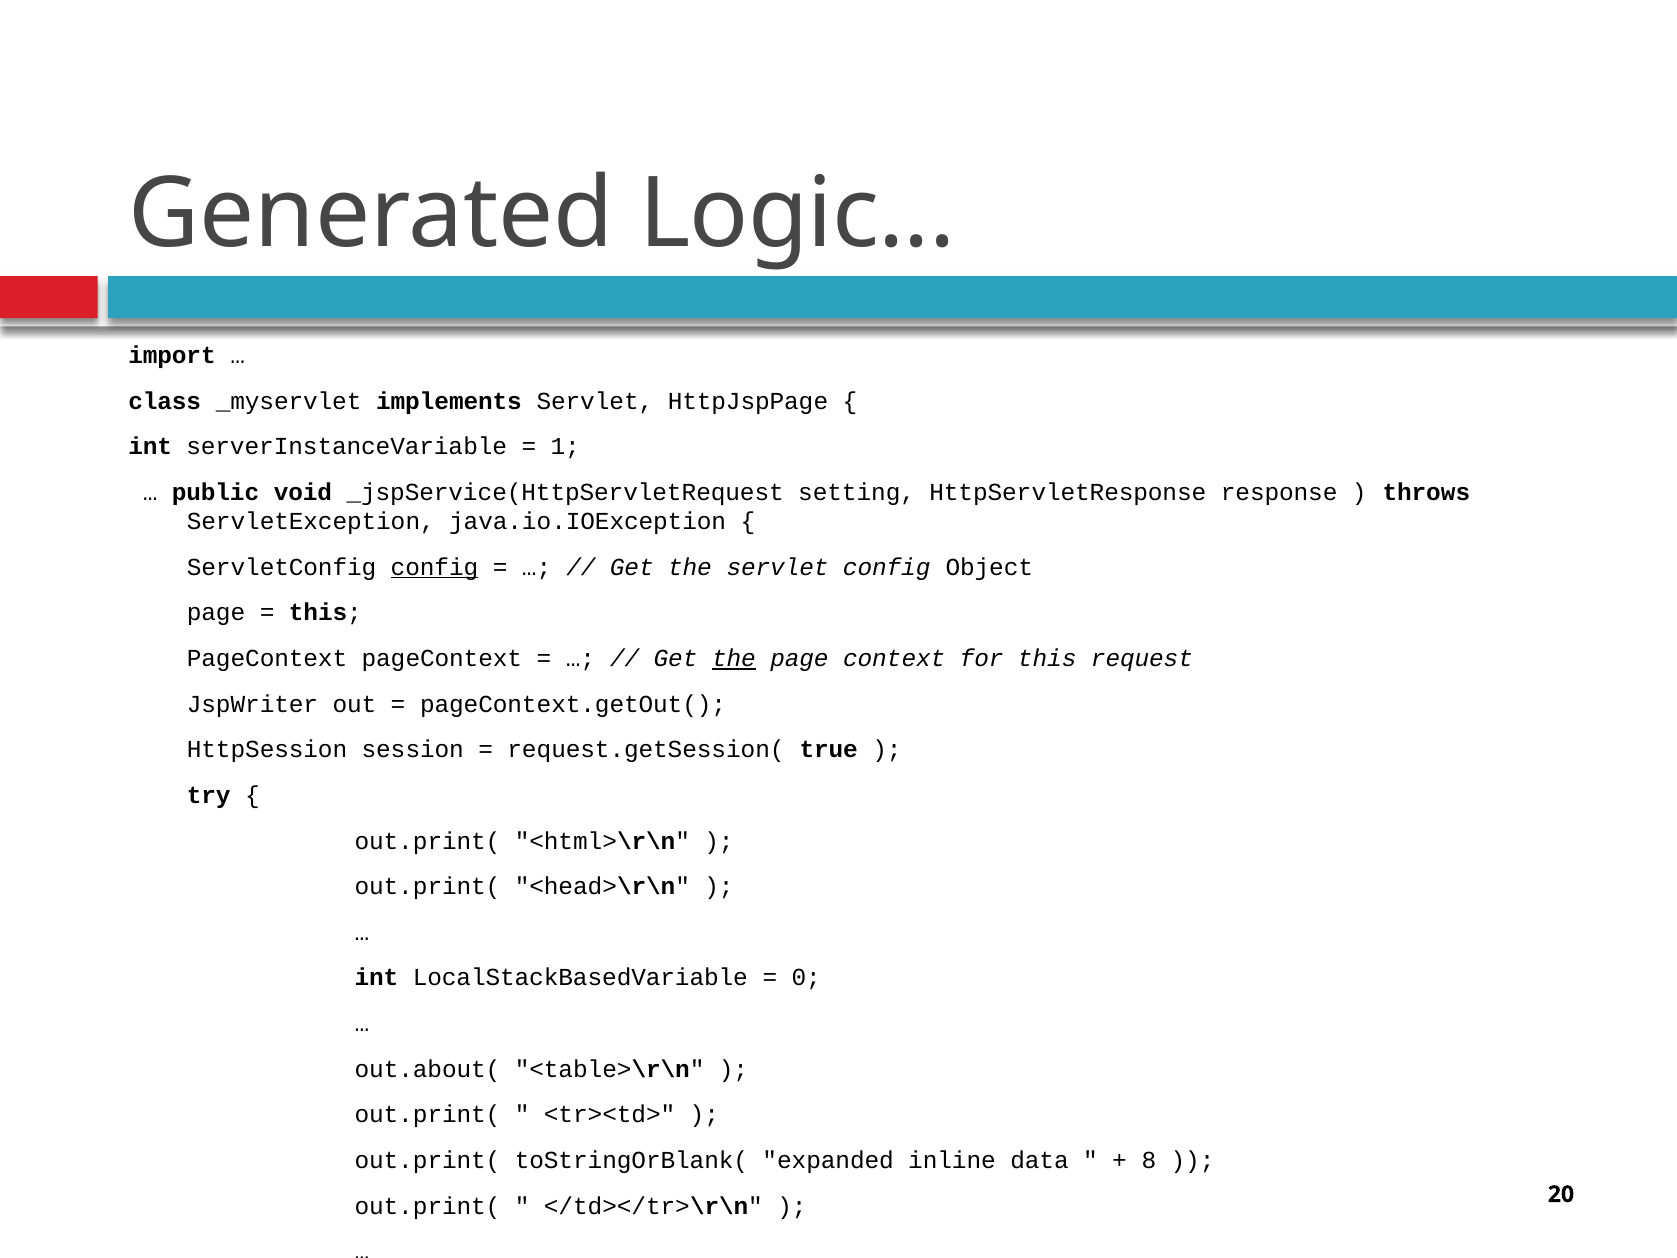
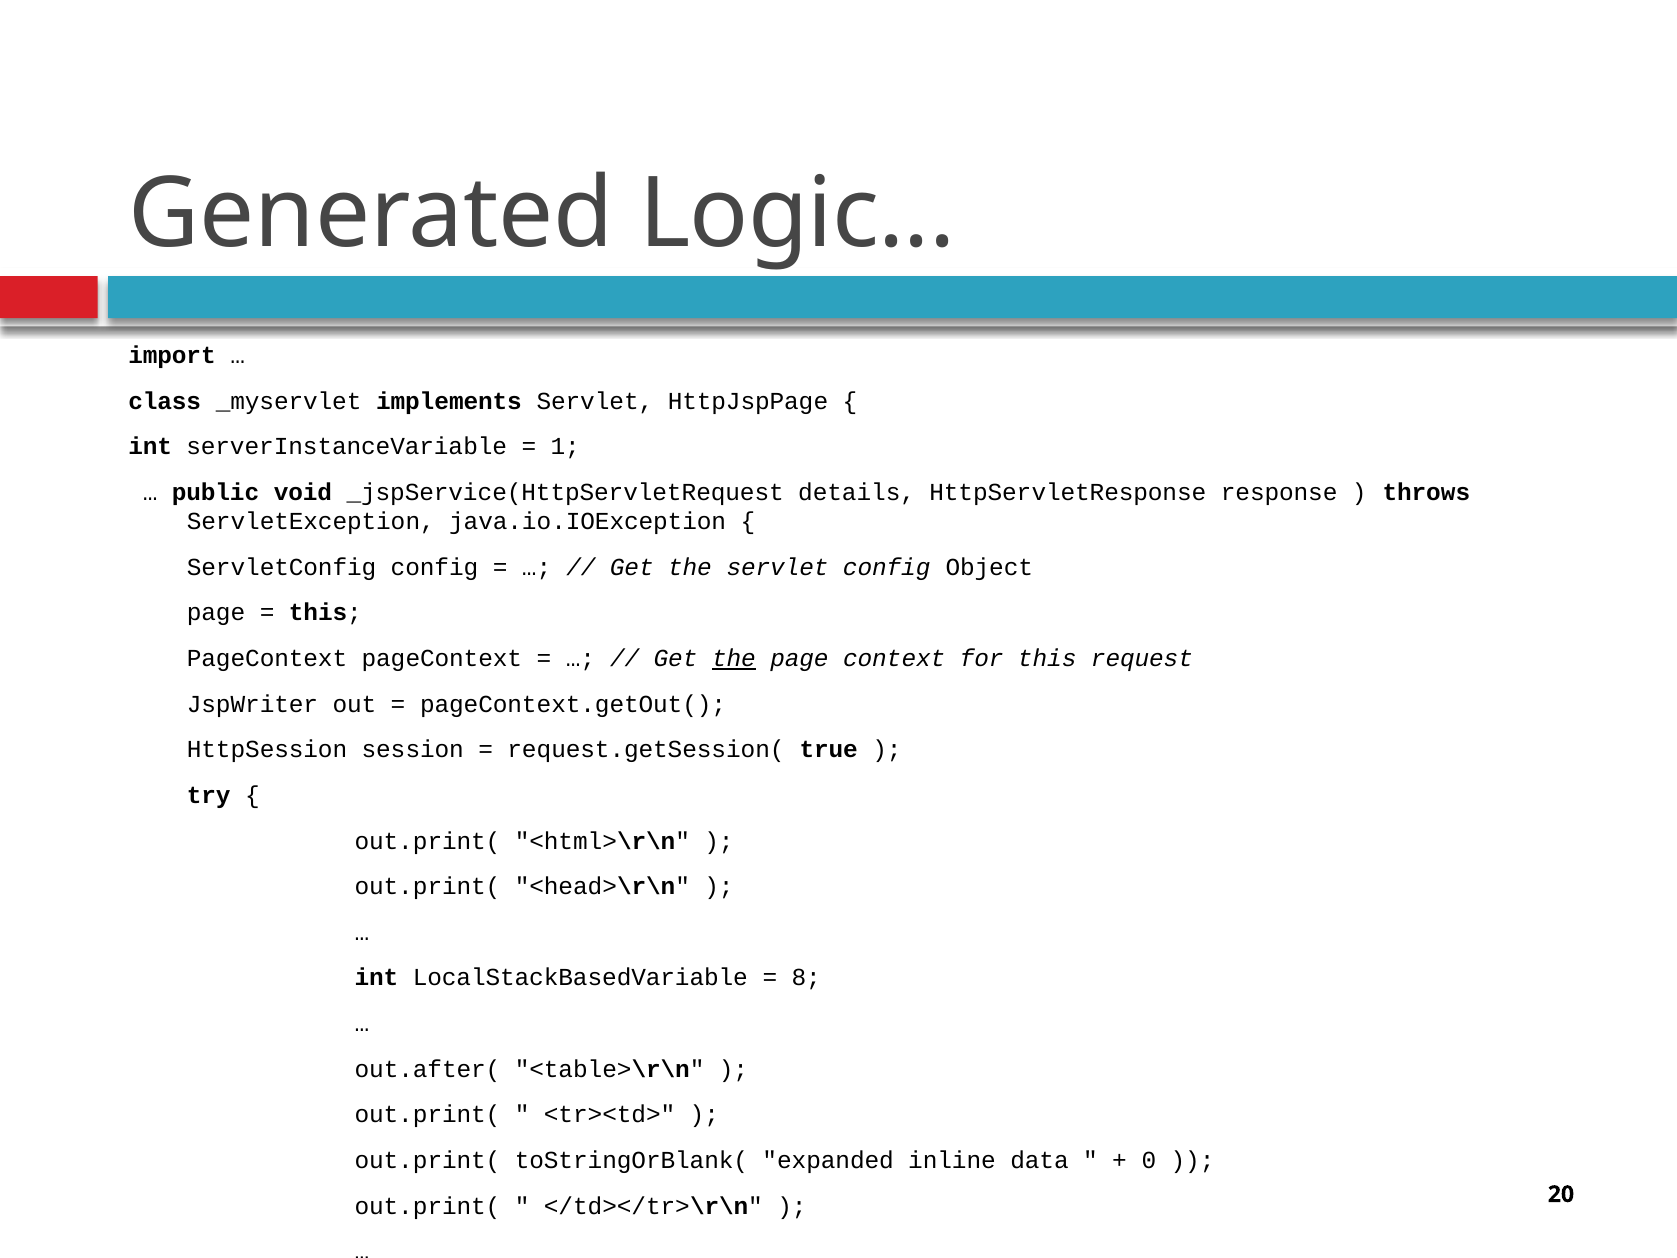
setting: setting -> details (857, 492)
config underline: present -> none (435, 567)
0: 0 -> 8 (806, 978)
out.about(: out.about( -> out.after( (428, 1069)
8: 8 -> 0 (1149, 1160)
